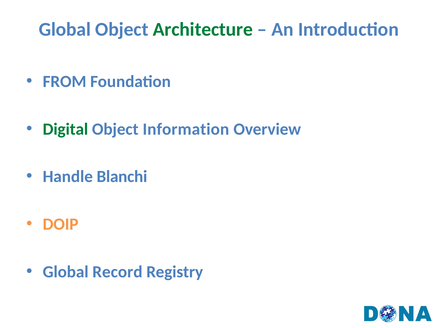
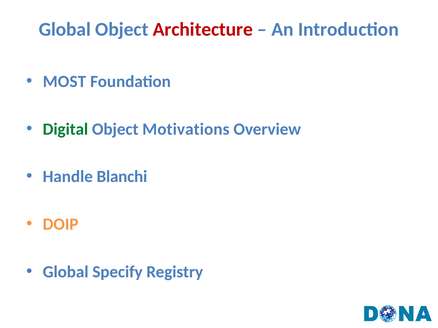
Architecture colour: green -> red (203, 29)
FROM: FROM -> MOST (64, 82)
Information: Information -> Motivations (186, 129)
Record: Record -> Specify (117, 272)
